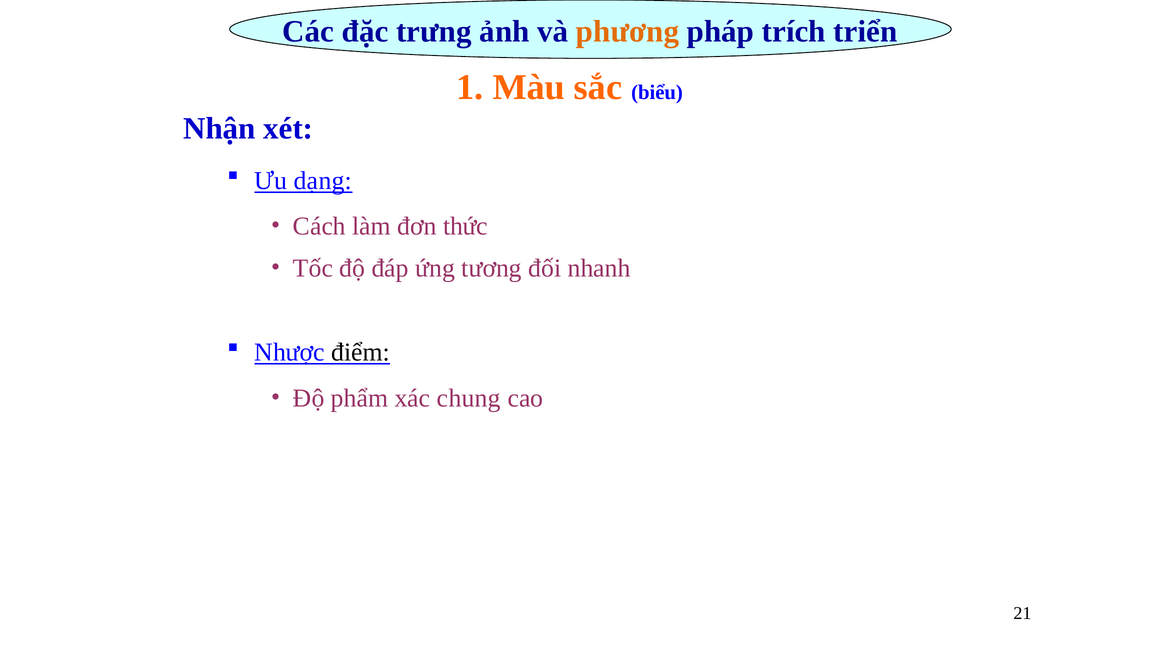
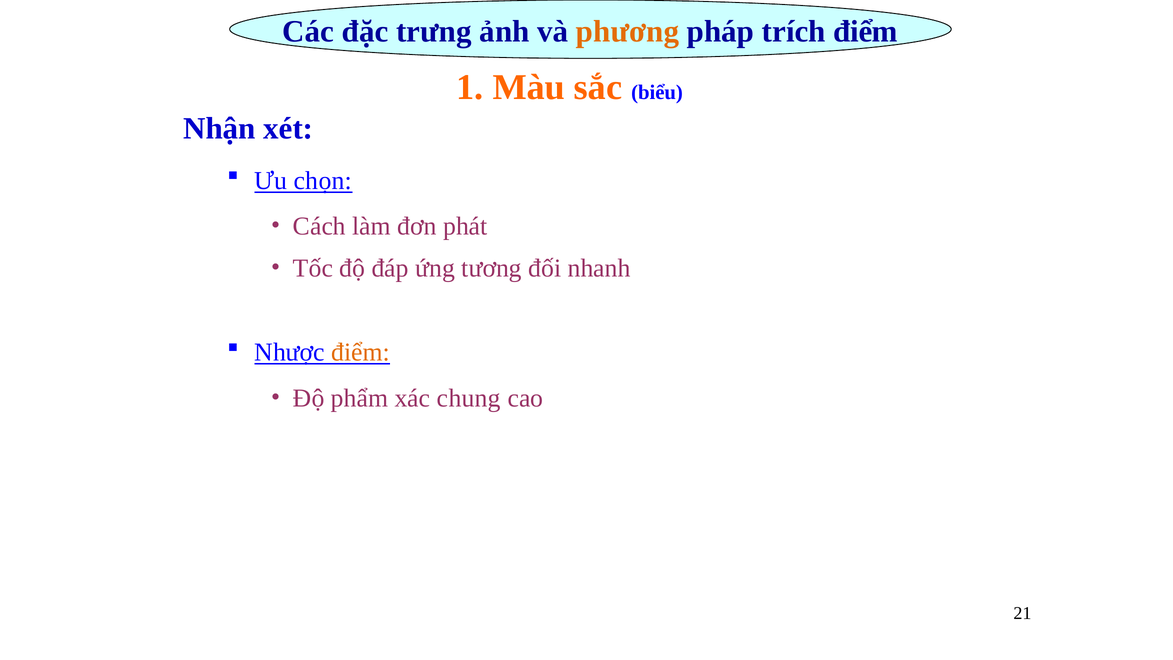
trích triển: triển -> điểm (866, 31)
dạng: dạng -> chọn (323, 181)
thức: thức -> phát (465, 226)
điểm colour: black -> orange (361, 352)
